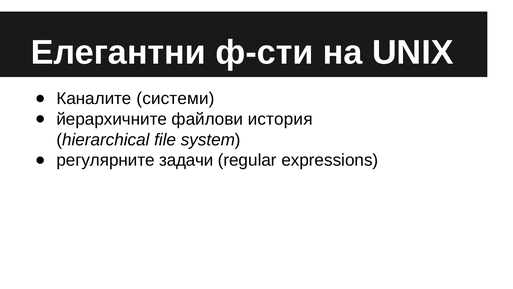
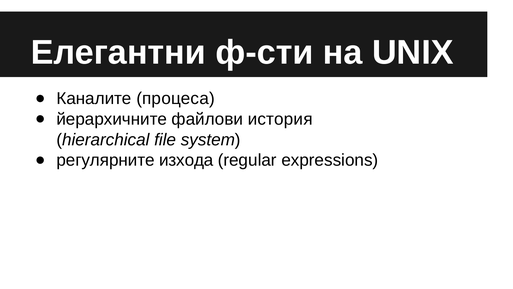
системи: системи -> процеса (176, 99)
задачи: задачи -> изхода (186, 160)
